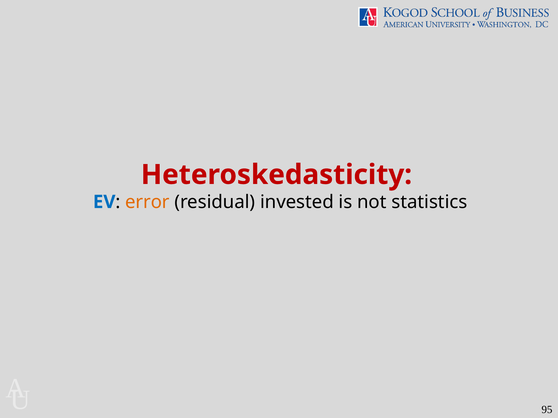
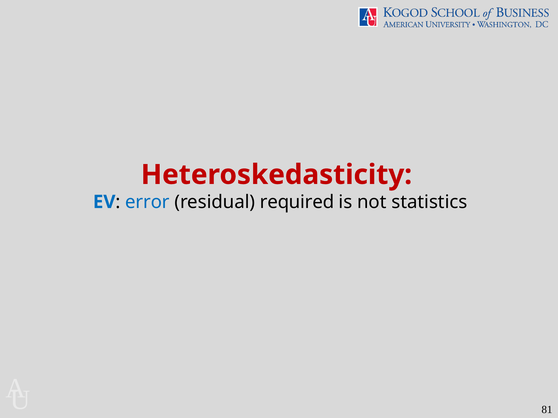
error colour: orange -> blue (147, 202)
invested: invested -> required (297, 202)
95: 95 -> 81 (547, 410)
